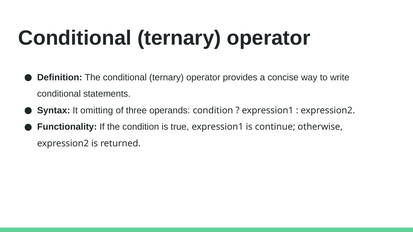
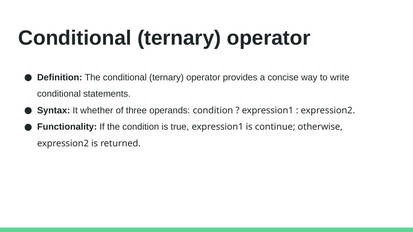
omitting: omitting -> whether (97, 111)
